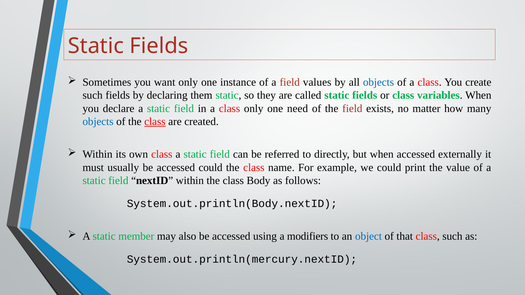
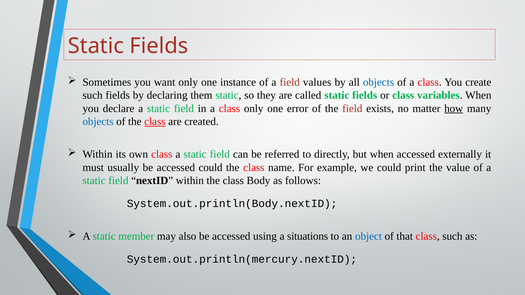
need: need -> error (298, 109)
how underline: none -> present (454, 109)
modifiers: modifiers -> situations (308, 237)
